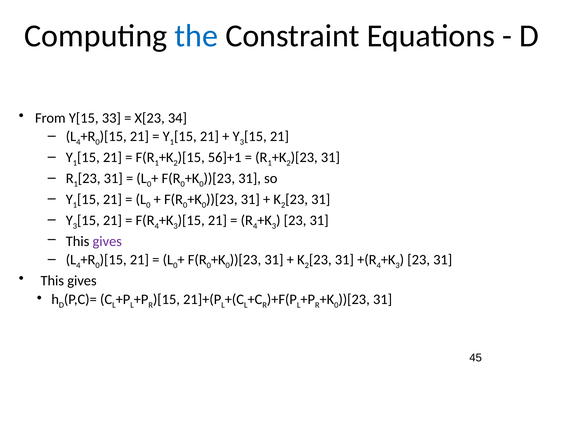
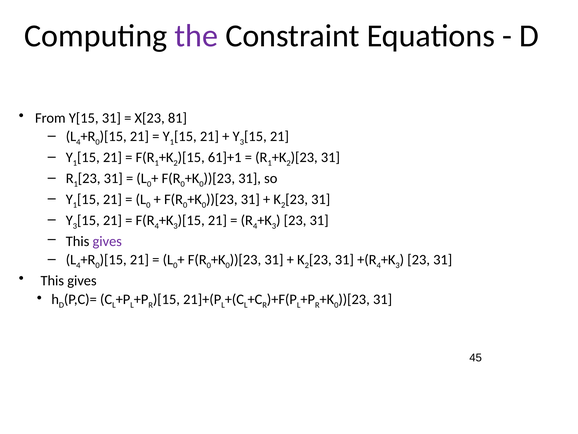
the colour: blue -> purple (196, 36)
Y[15 33: 33 -> 31 (111, 118)
34: 34 -> 81 (177, 118)
56]+1: 56]+1 -> 61]+1 (225, 157)
